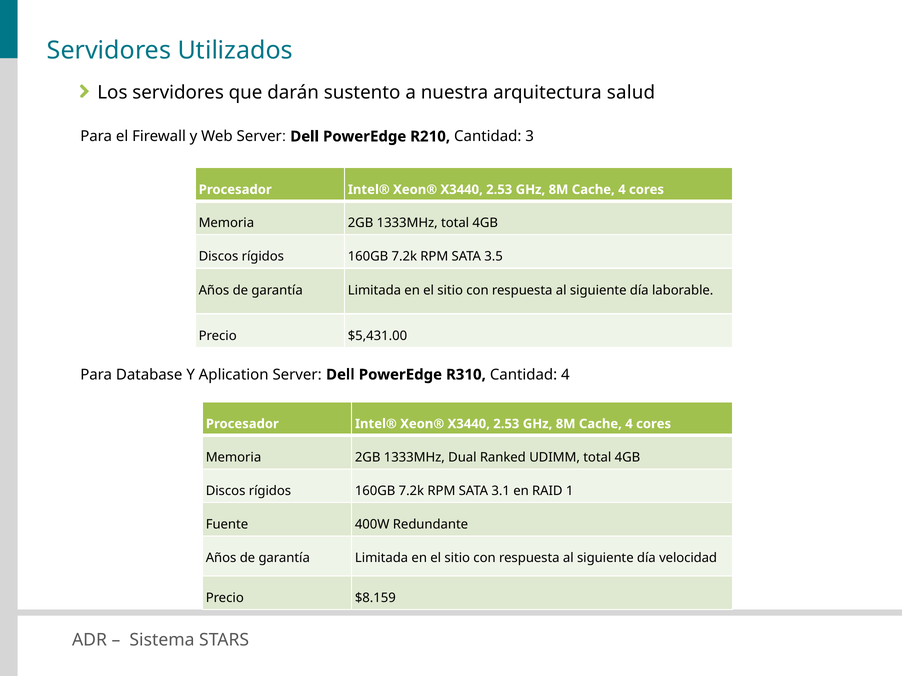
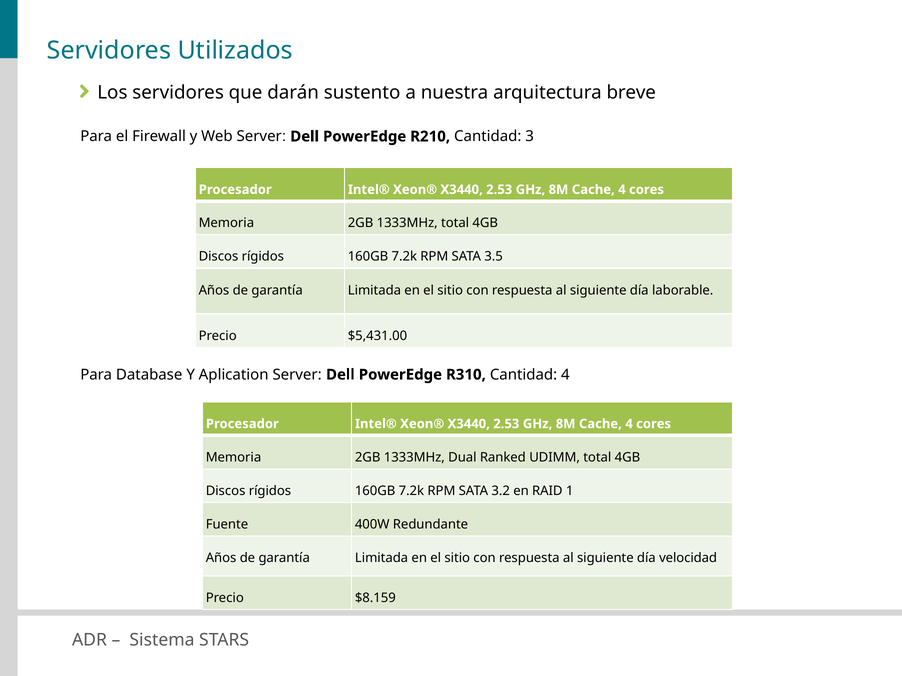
salud: salud -> breve (631, 93)
3.1: 3.1 -> 3.2 (501, 491)
